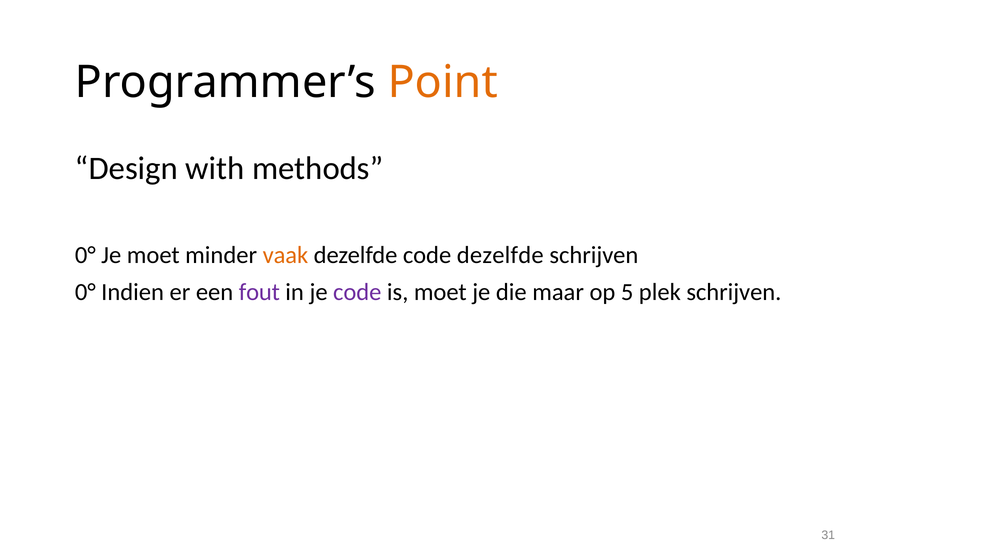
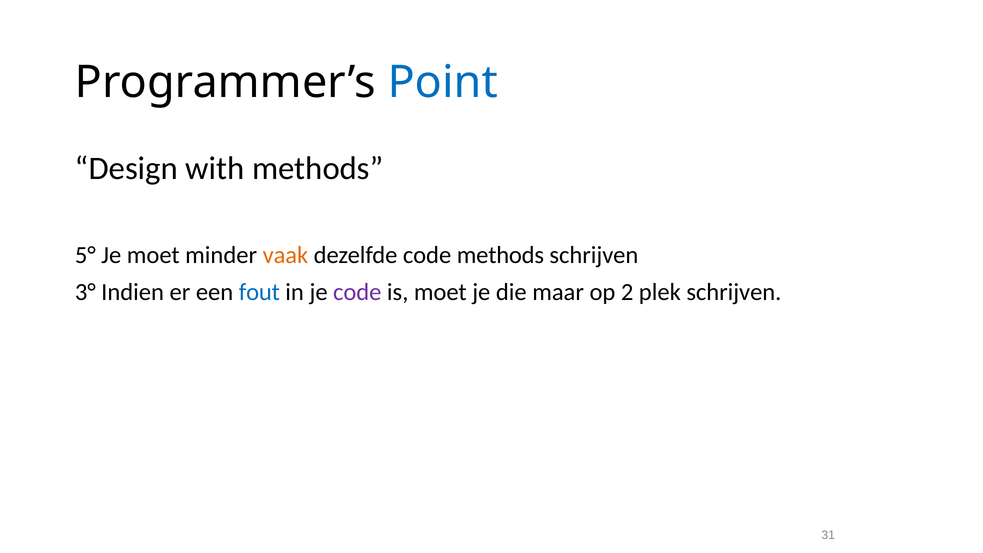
Point colour: orange -> blue (443, 83)
0°: 0° -> 5° (85, 255)
code dezelfde: dezelfde -> methods (500, 255)
0°: 0° -> 3° (85, 292)
fout colour: purple -> blue (259, 292)
5: 5 -> 2 (627, 292)
